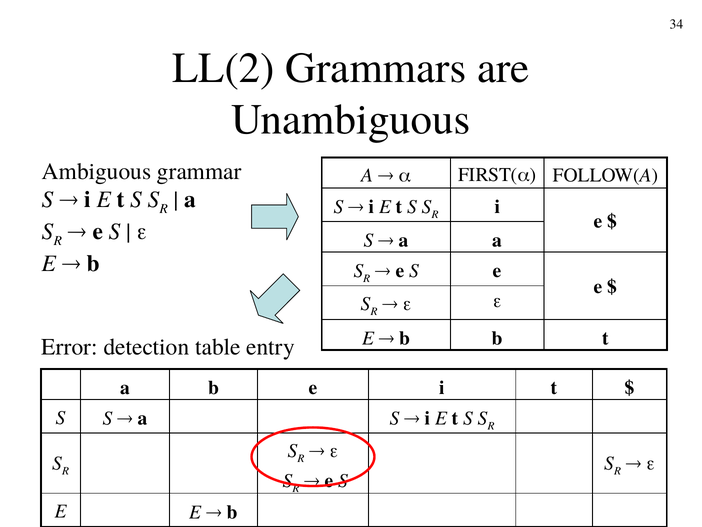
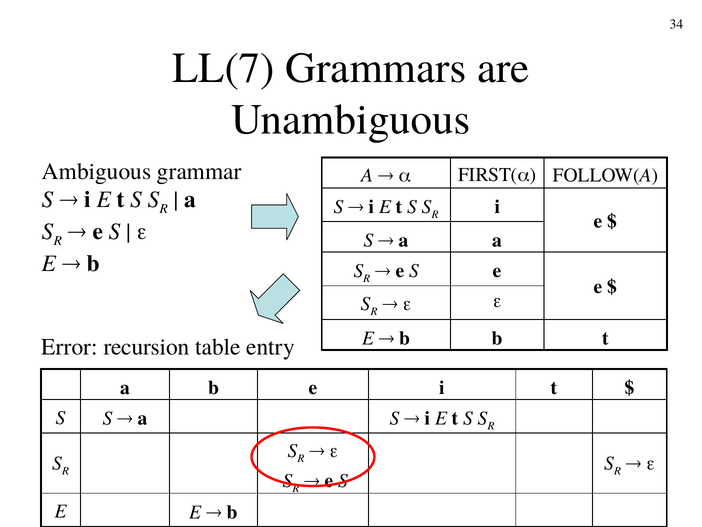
LL(2: LL(2 -> LL(7 (223, 68)
detection: detection -> recursion (147, 347)
